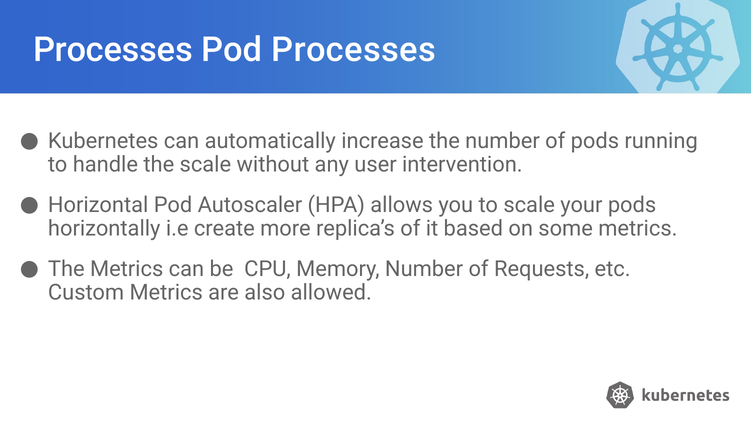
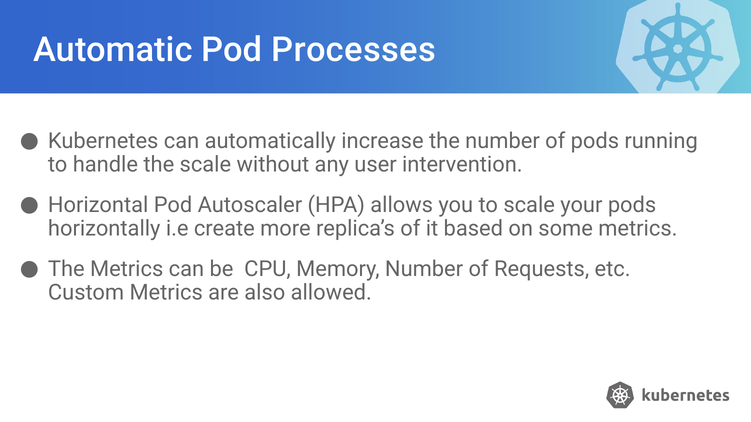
Processes: Processes -> Automatic (113, 50)
